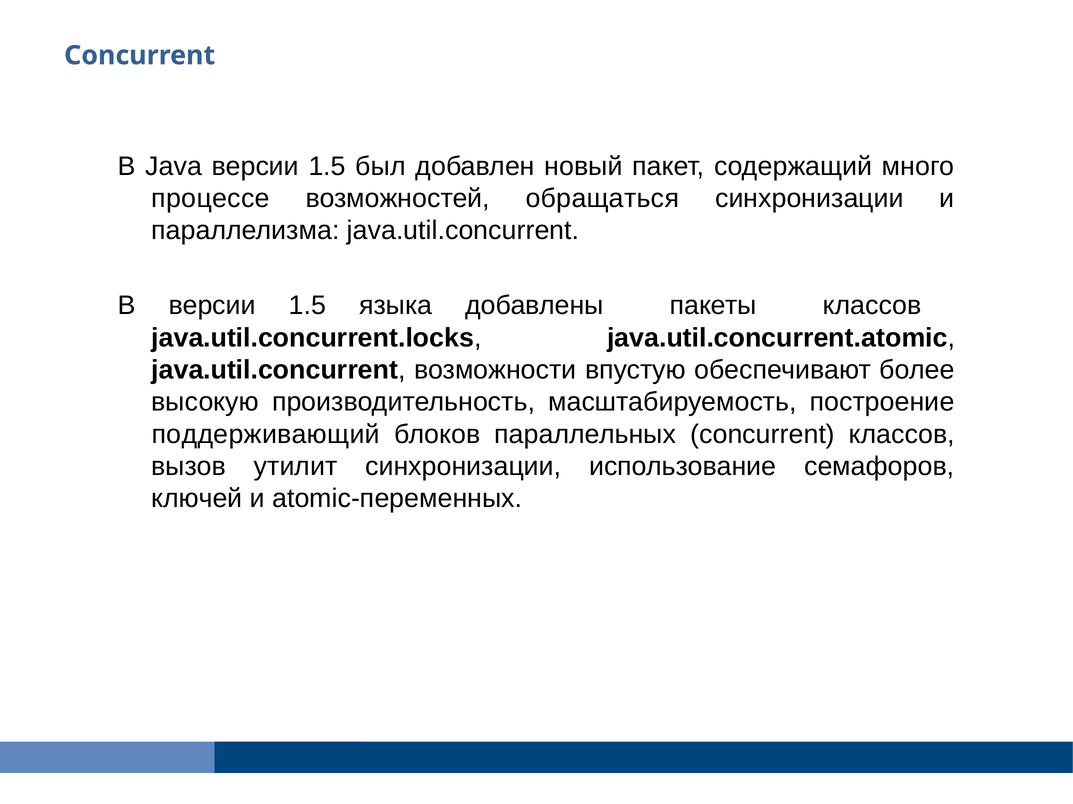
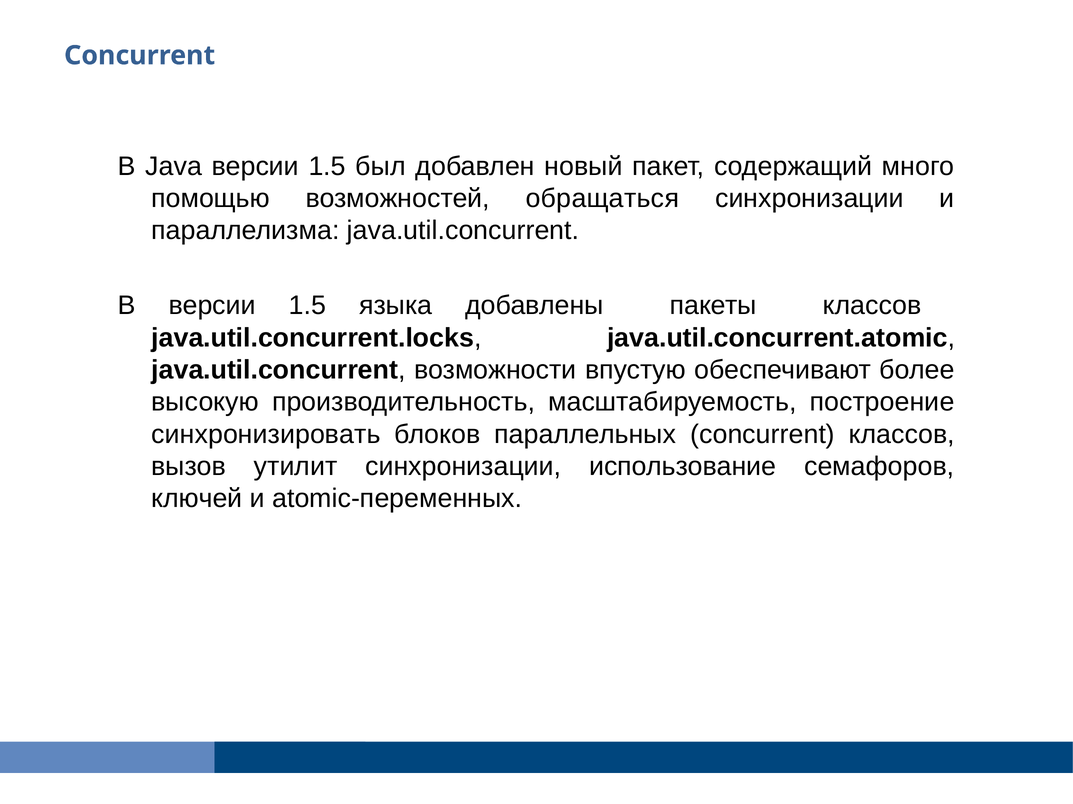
процессе: процессе -> помощью (211, 199)
поддерживающий: поддерживающий -> синхронизировать (266, 435)
